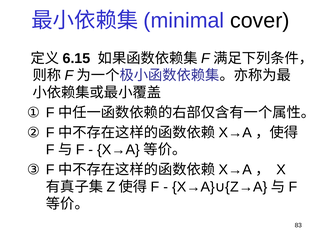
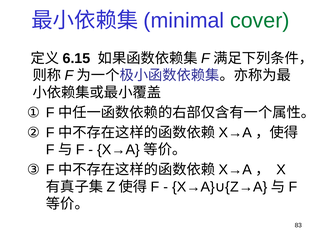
cover colour: black -> green (260, 21)
